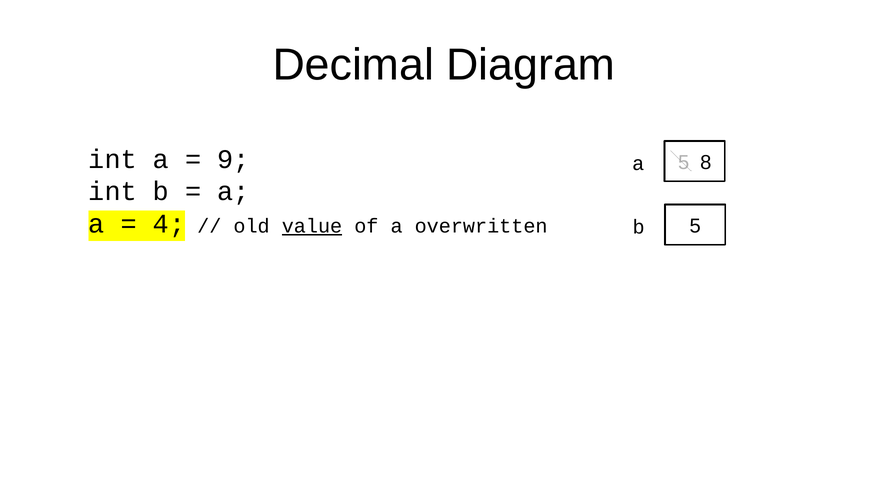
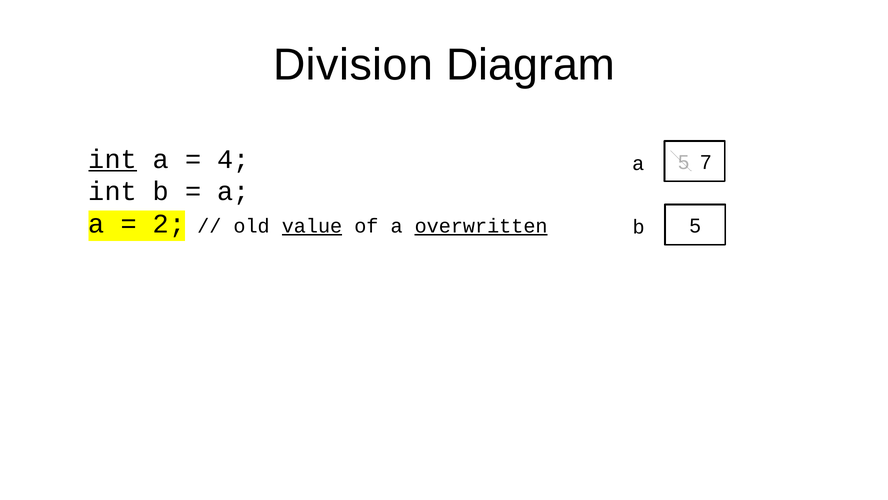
Decimal: Decimal -> Division (353, 65)
int underline: none -> present (113, 159)
9: 9 -> 4 (233, 159)
8: 8 -> 7 (706, 162)
4: 4 -> 2 (169, 224)
overwritten underline: none -> present (481, 226)
